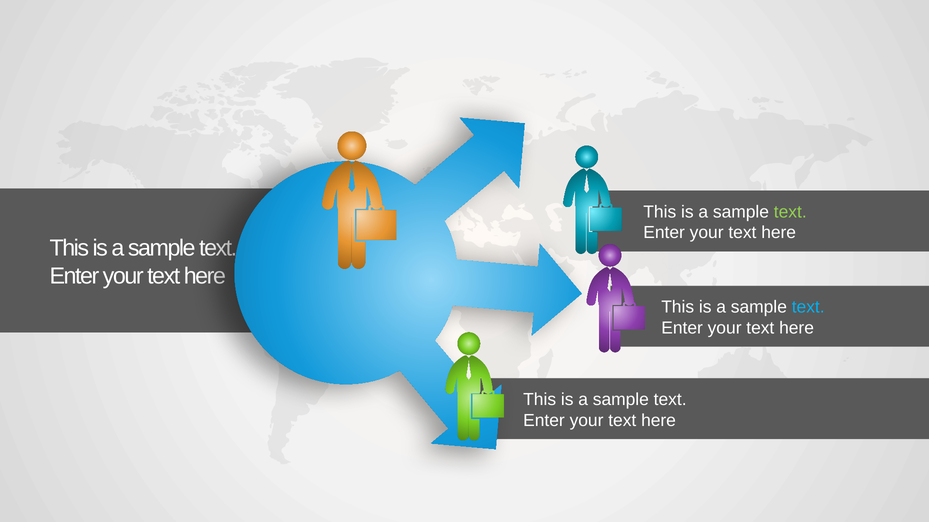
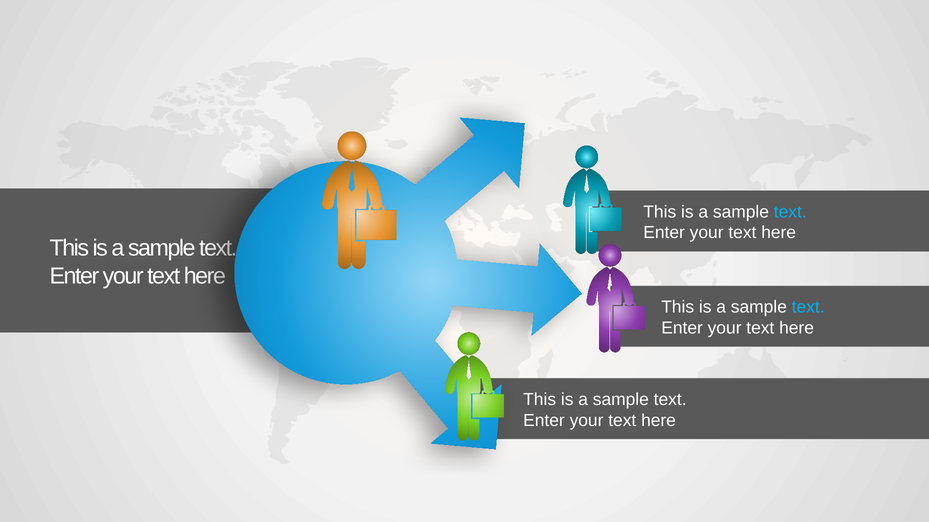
text colour: light green -> light blue (790, 212)
